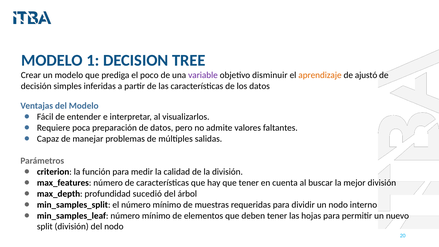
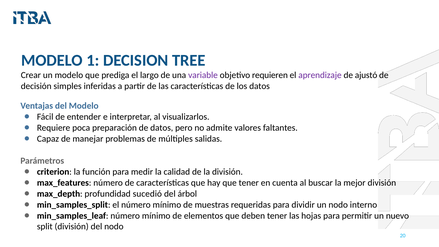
poco: poco -> largo (149, 75)
disminuir: disminuir -> requieren (270, 75)
aprendizaje colour: orange -> purple (320, 75)
